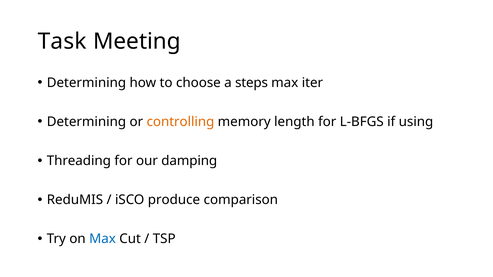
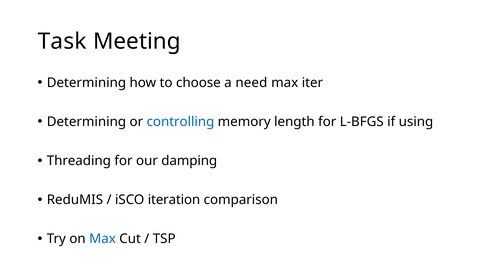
steps: steps -> need (251, 83)
controlling colour: orange -> blue (180, 122)
produce: produce -> iteration (174, 200)
